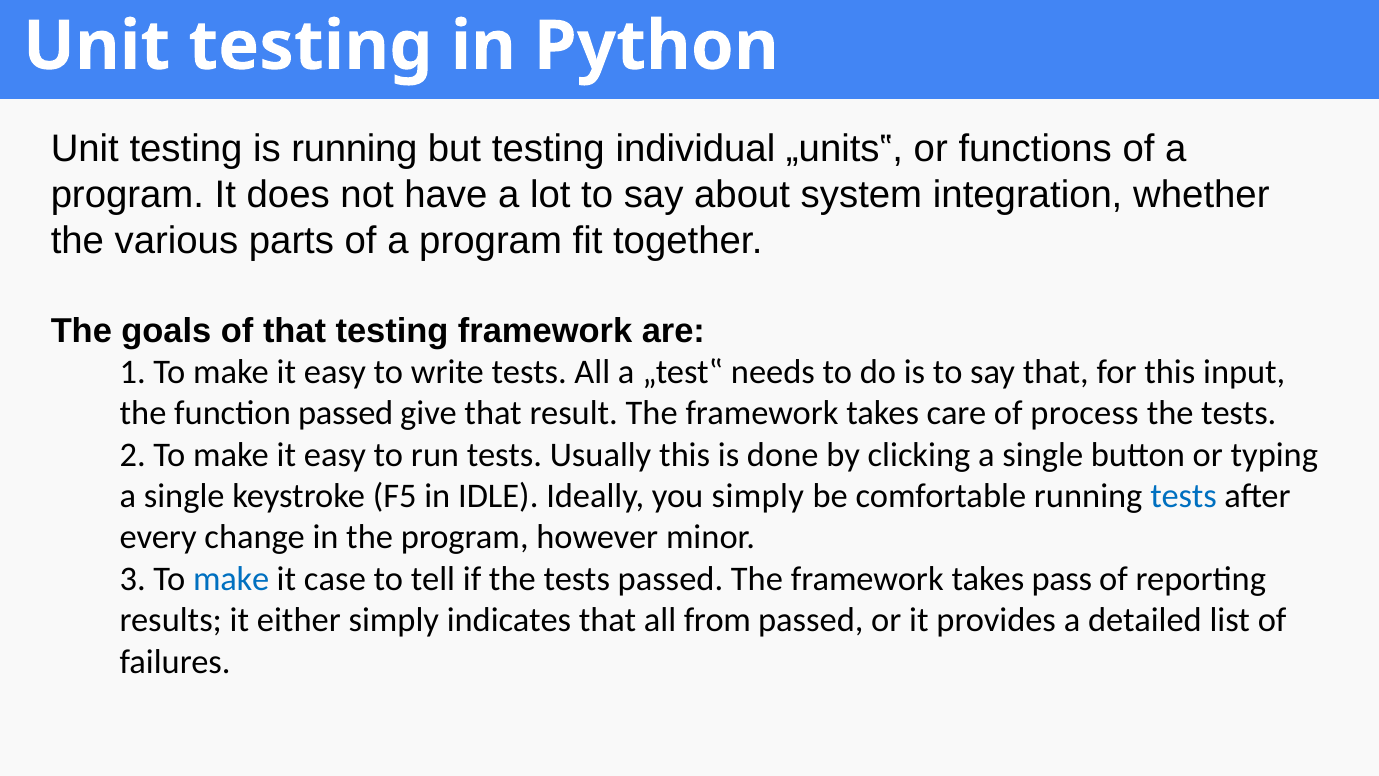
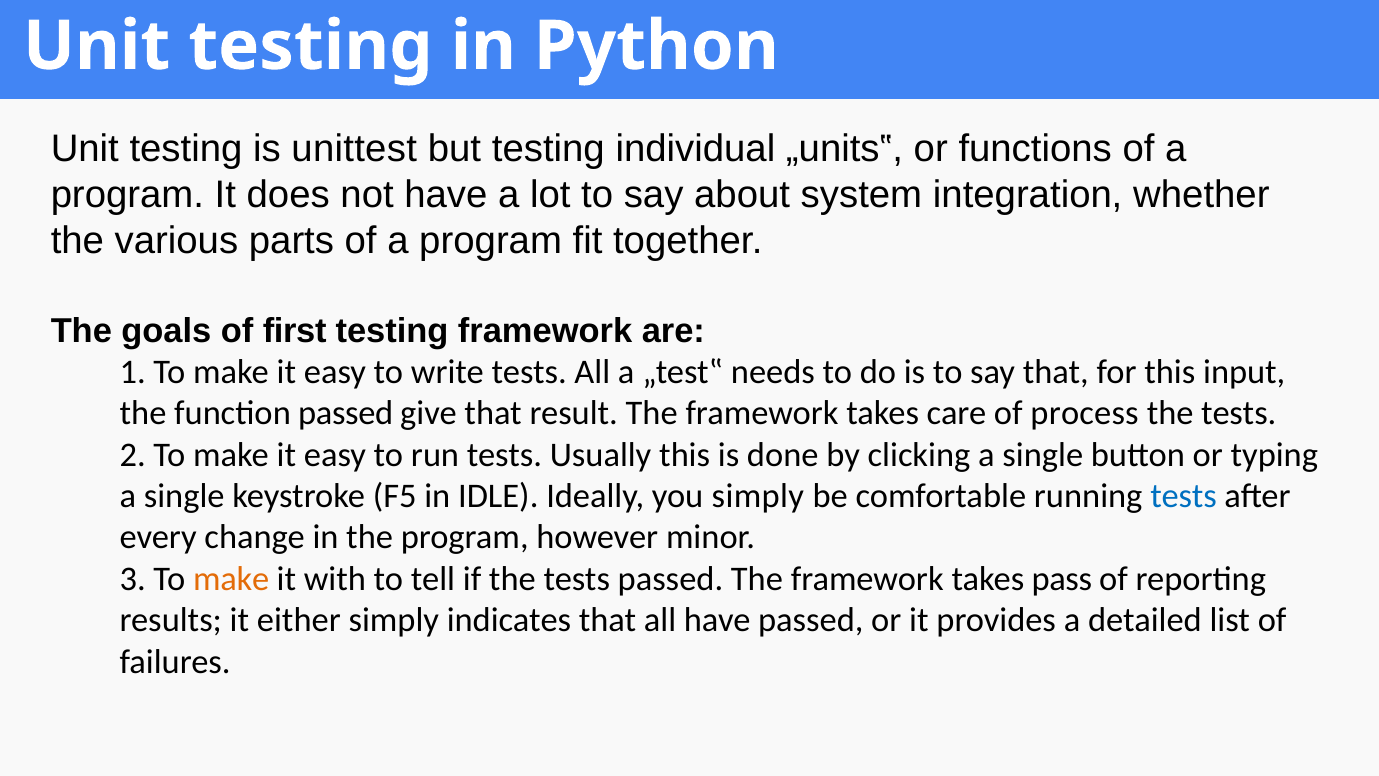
is running: running -> unittest (354, 149)
of that: that -> first (295, 331)
make colour: blue -> orange (231, 579)
case: case -> with (335, 579)
all from: from -> have (717, 620)
